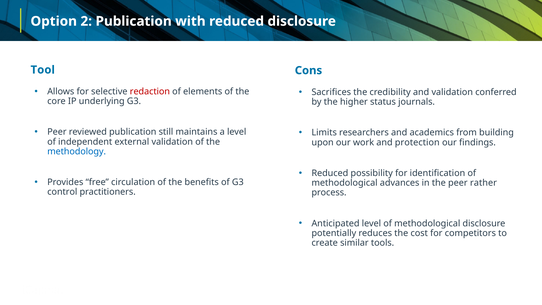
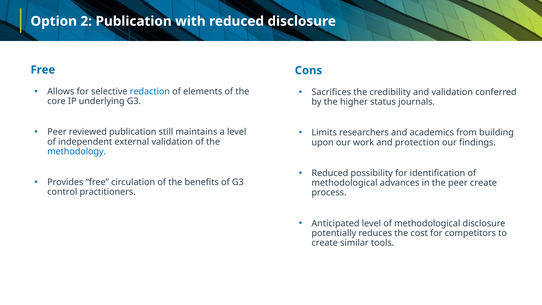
Tool: Tool -> Free (43, 70)
redaction colour: red -> blue (150, 91)
peer rather: rather -> create (483, 183)
